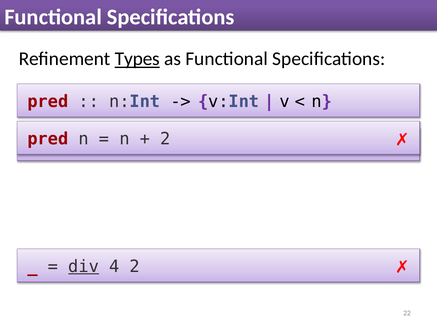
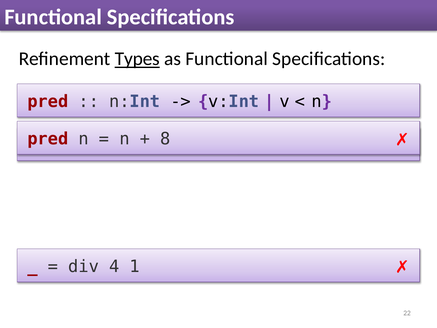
2: 2 -> 8 (165, 139)
div underline: present -> none (84, 266)
4 2: 2 -> 1 (135, 266)
